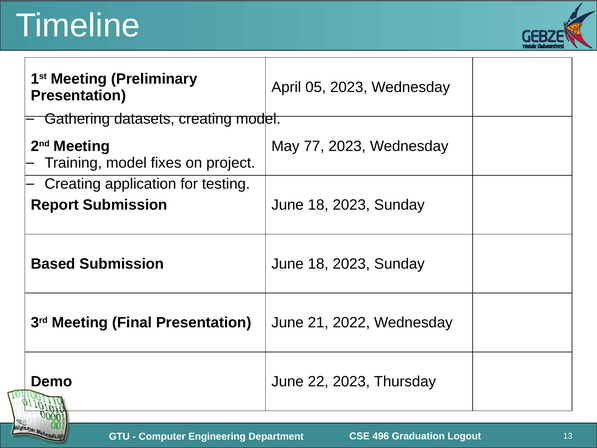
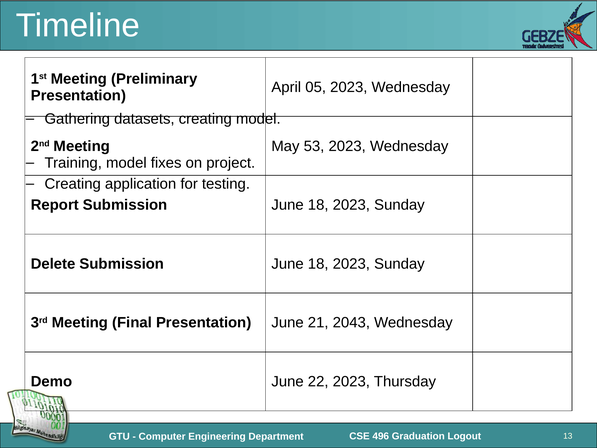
77: 77 -> 53 (314, 146)
Based: Based -> Delete (53, 264)
2022: 2022 -> 2043 (351, 323)
